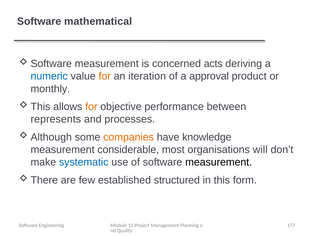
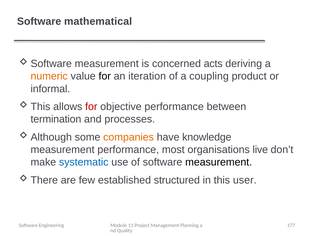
numeric colour: blue -> orange (49, 76)
for colour: orange -> black (105, 76)
approval: approval -> coupling (209, 76)
monthly: monthly -> informal (50, 89)
for colour: orange -> red (91, 106)
represents: represents -> termination (56, 119)
measurement considerable: considerable -> performance (128, 149)
will: will -> live (260, 149)
form: form -> user (245, 180)
